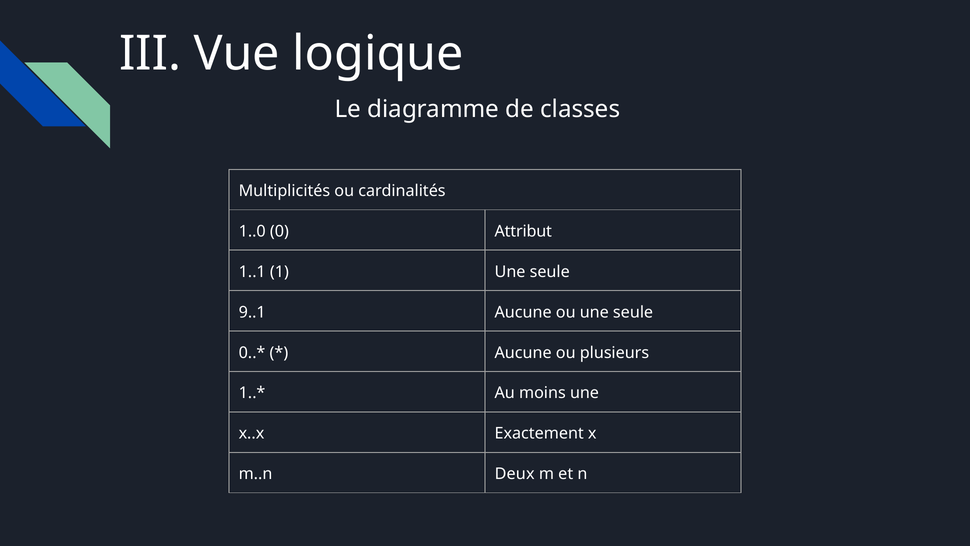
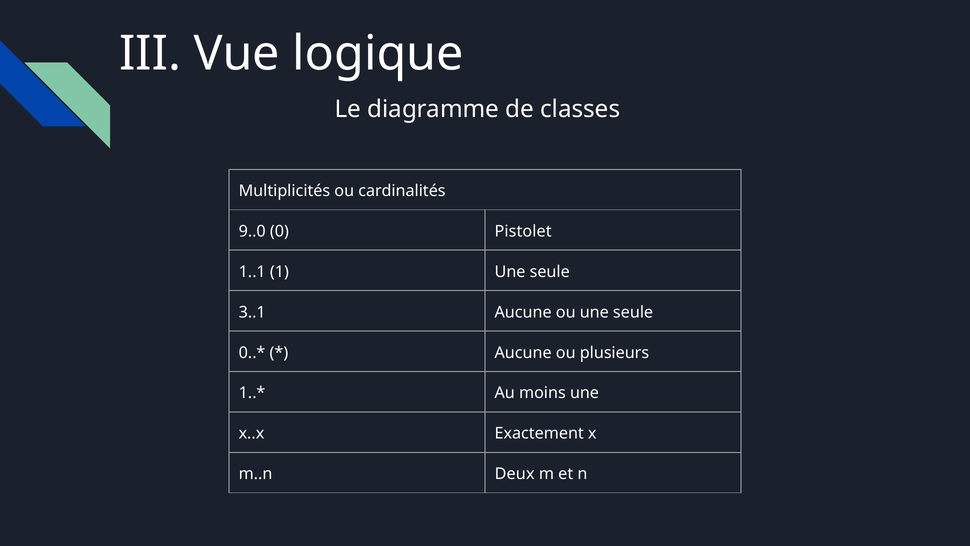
1..0: 1..0 -> 9..0 (252, 231)
Attribut: Attribut -> Pistolet (523, 231)
9..1: 9..1 -> 3..1 (252, 312)
